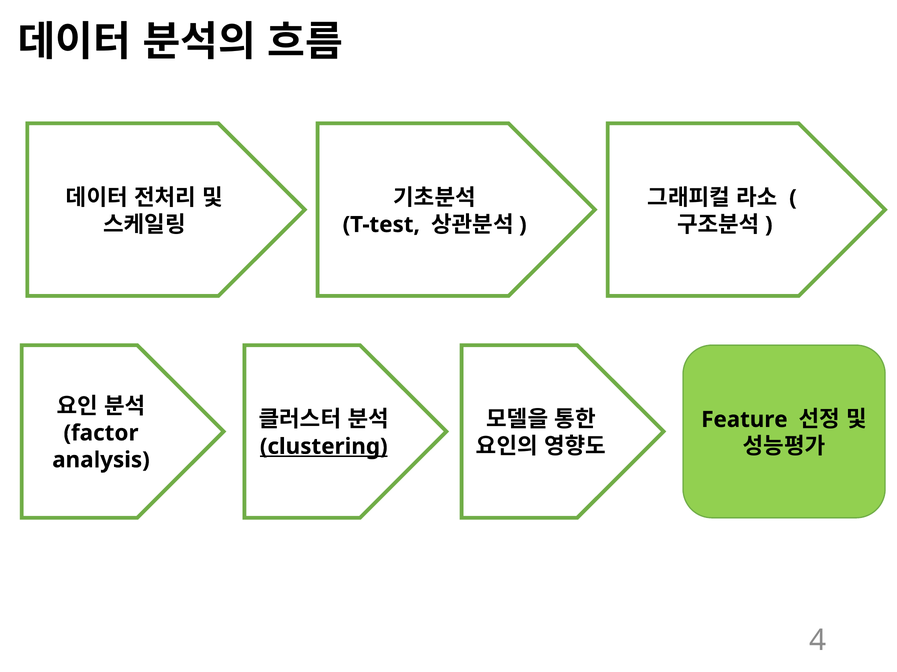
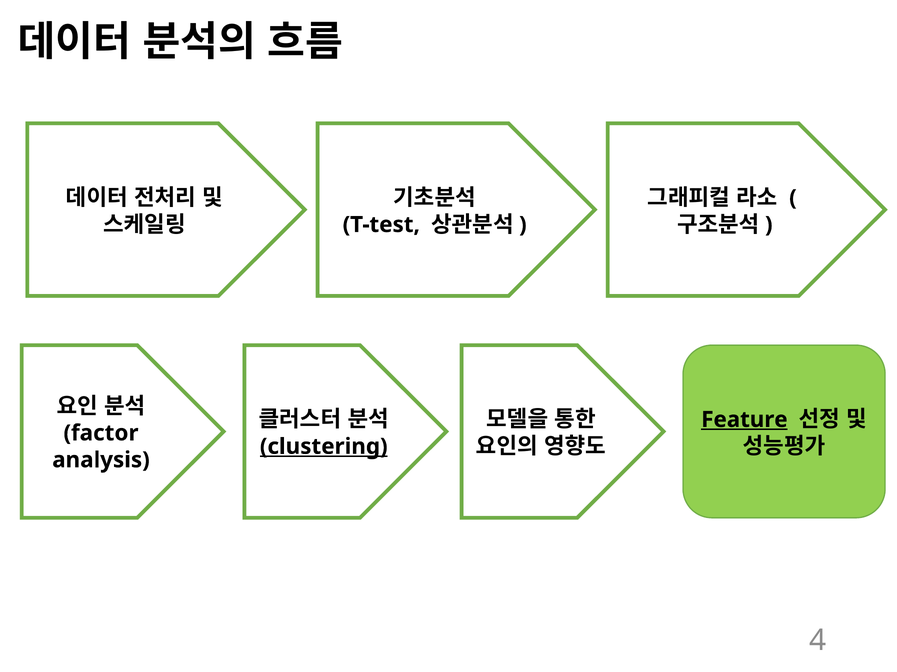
Feature underline: none -> present (744, 420)
